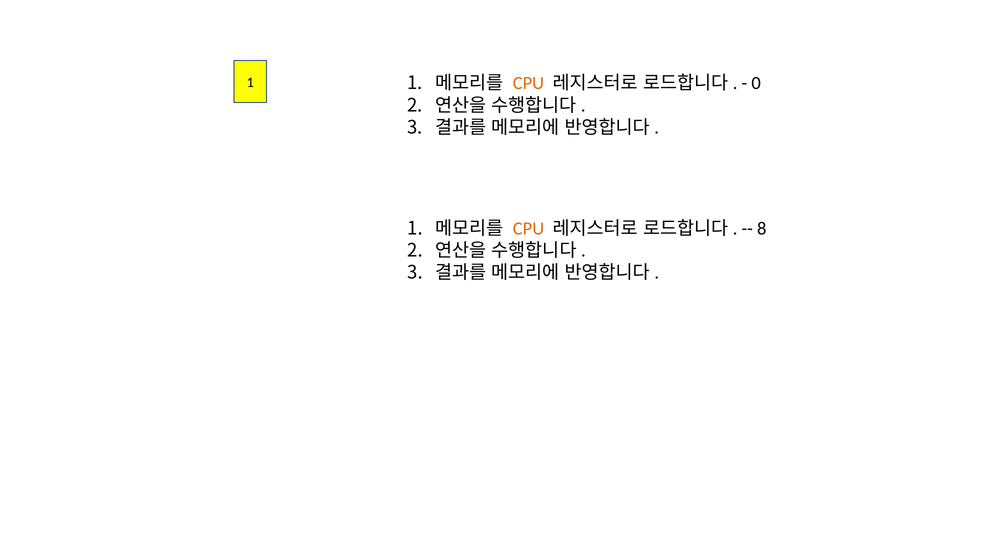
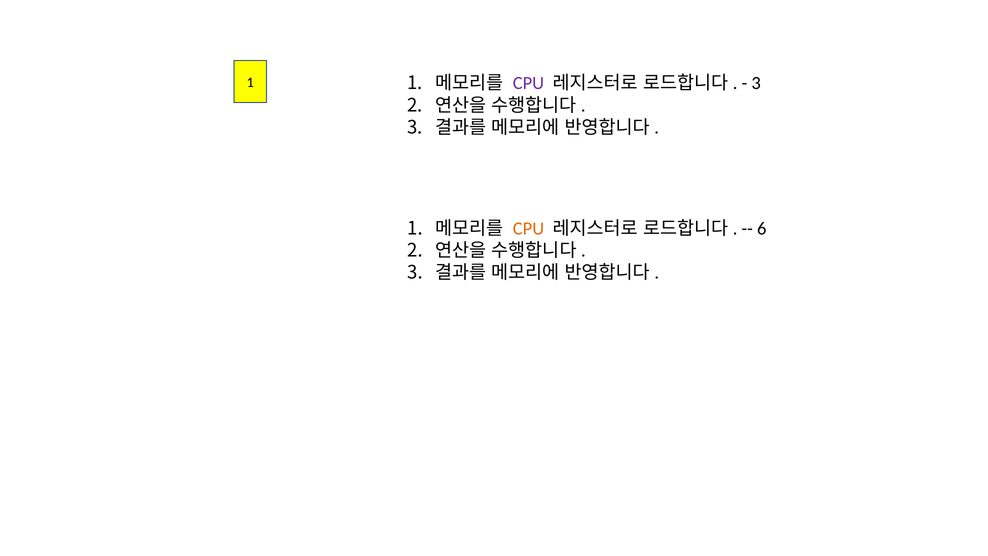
CPU colour: orange -> purple (528, 83)
0: 0 -> 3 (756, 83)
8: 8 -> 6 (762, 228)
